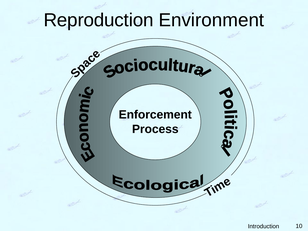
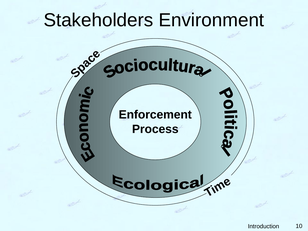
Reproduction: Reproduction -> Stakeholders (98, 20)
